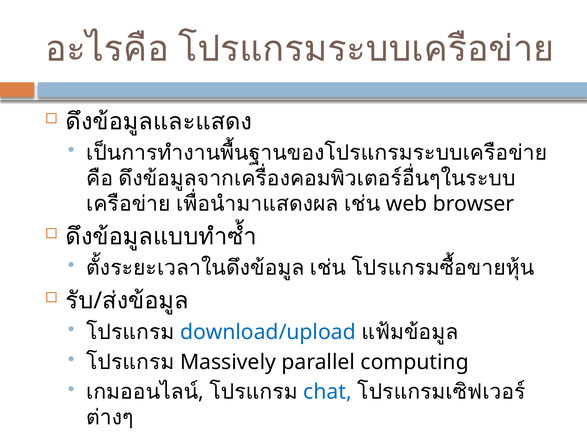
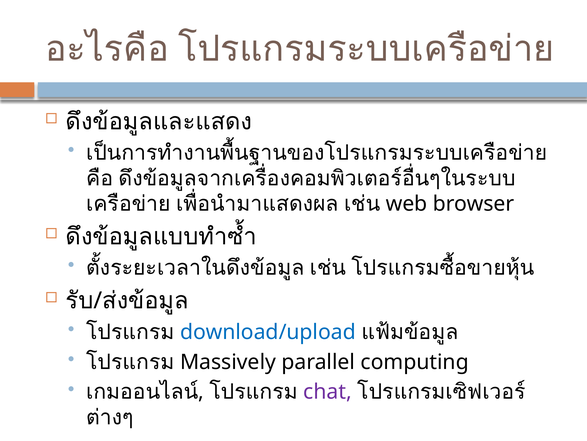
chat colour: blue -> purple (328, 391)
